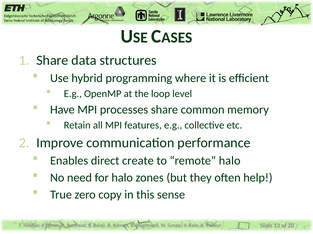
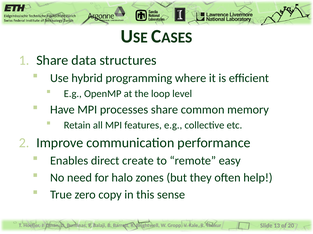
remote halo: halo -> easy (230, 161)
